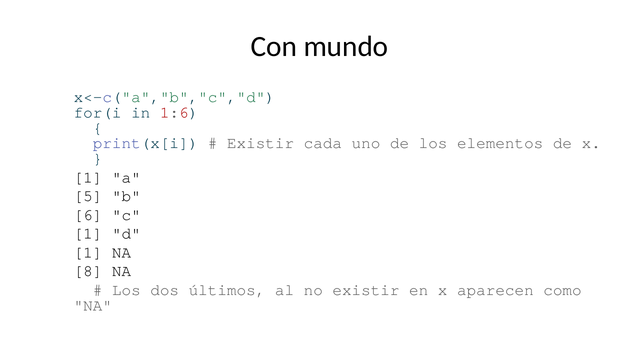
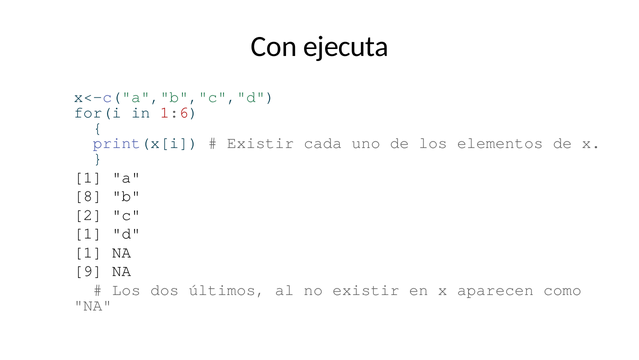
mundo: mundo -> ejecuta (346, 46)
5: 5 -> 8 (88, 196)
6: 6 -> 2 (88, 215)
8: 8 -> 9 (88, 271)
